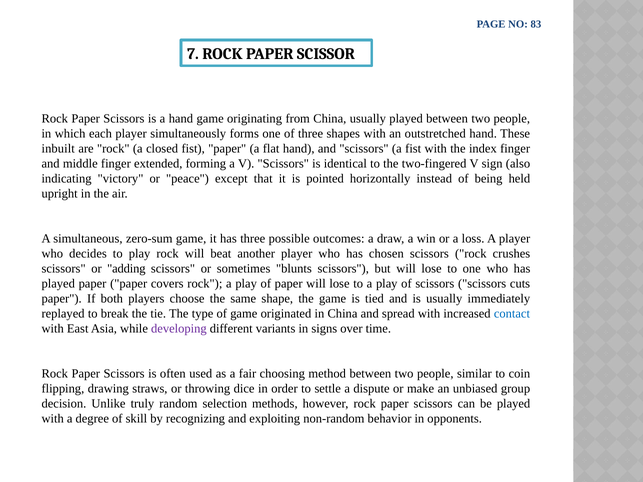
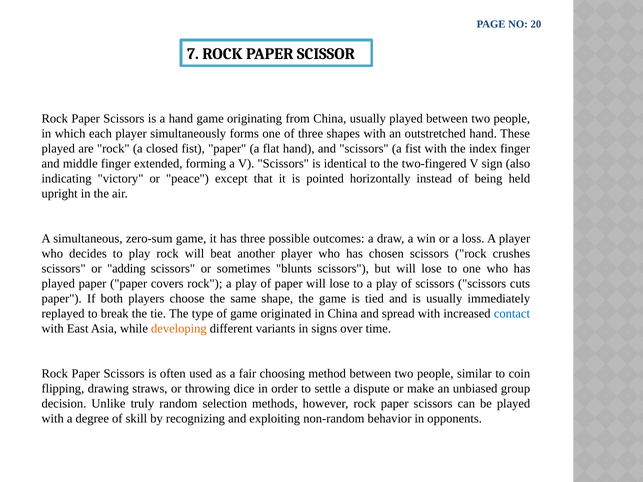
83: 83 -> 20 (536, 24)
inbuilt: inbuilt -> played (58, 149)
developing colour: purple -> orange (179, 329)
